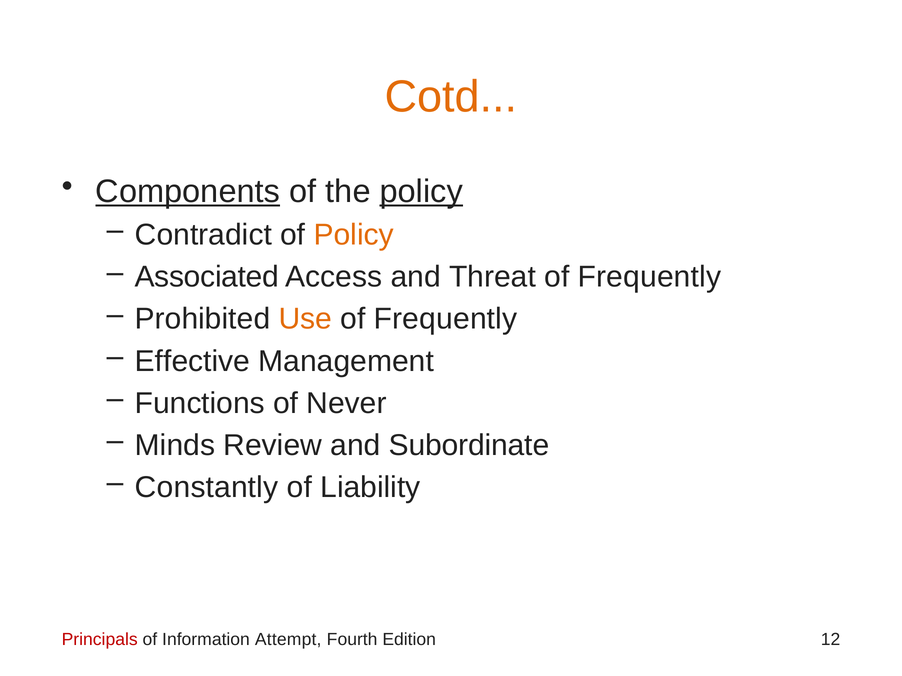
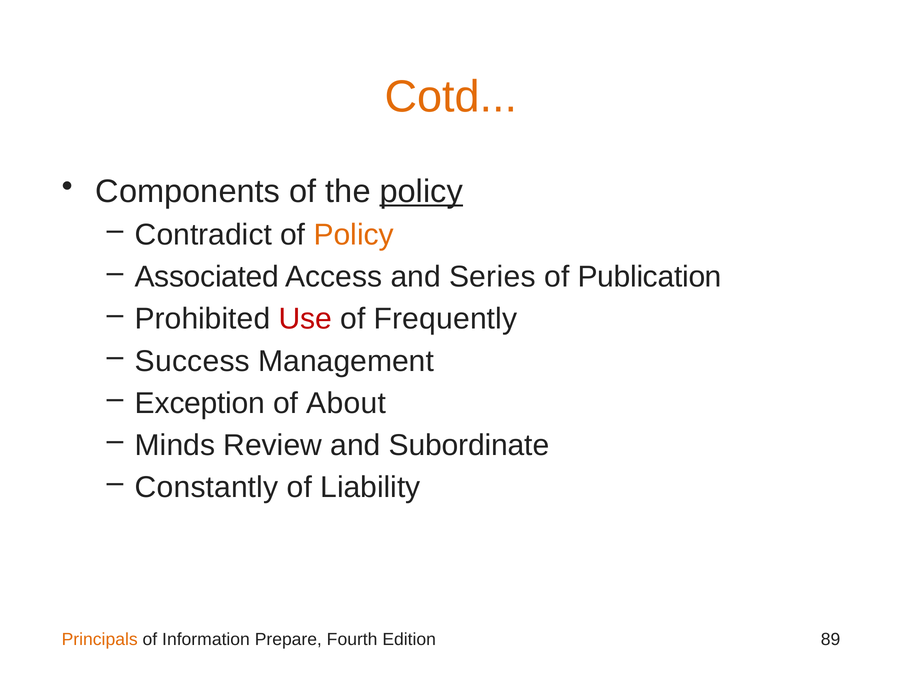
Components underline: present -> none (188, 192)
Threat: Threat -> Series (492, 277)
Frequently: Frequently -> Publication (650, 277)
Use colour: orange -> red (305, 319)
Effective: Effective -> Success (192, 361)
Functions: Functions -> Exception (200, 403)
Never: Never -> About (346, 403)
Principals colour: red -> orange (100, 640)
Attempt: Attempt -> Prepare (288, 640)
12: 12 -> 89 (831, 640)
